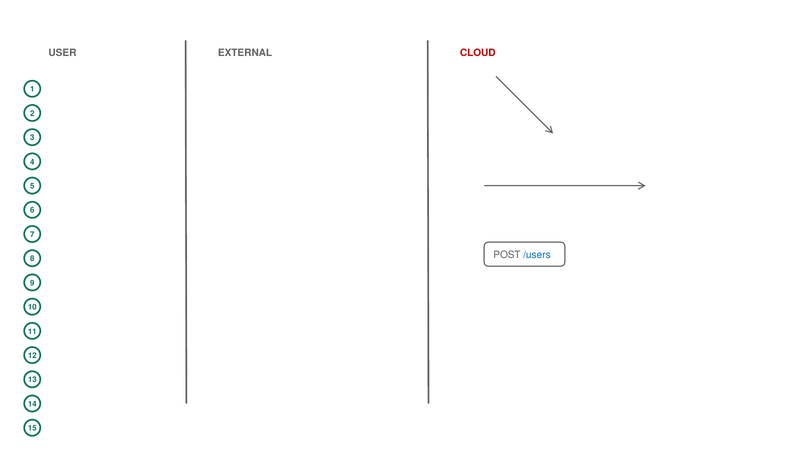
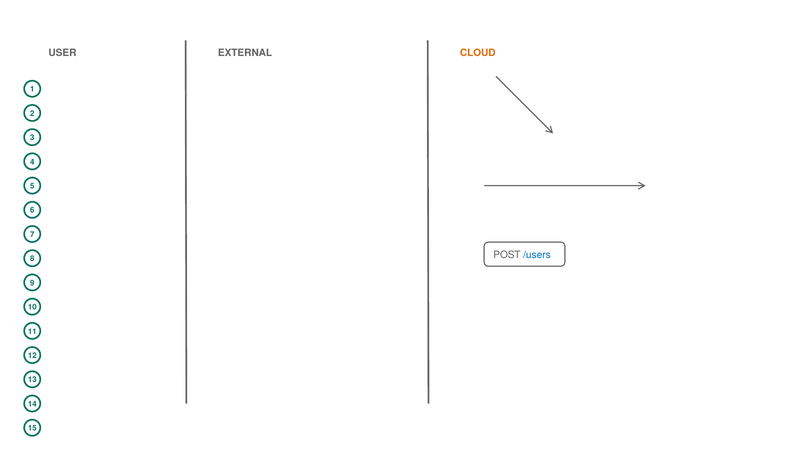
CLOUD colour: red -> orange (478, 53)
